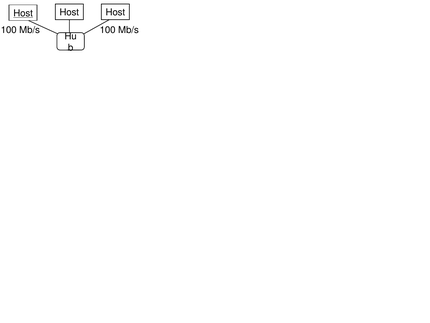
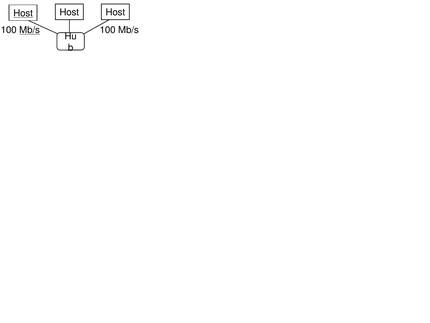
Mb/s underline: none -> present (30, 30)
